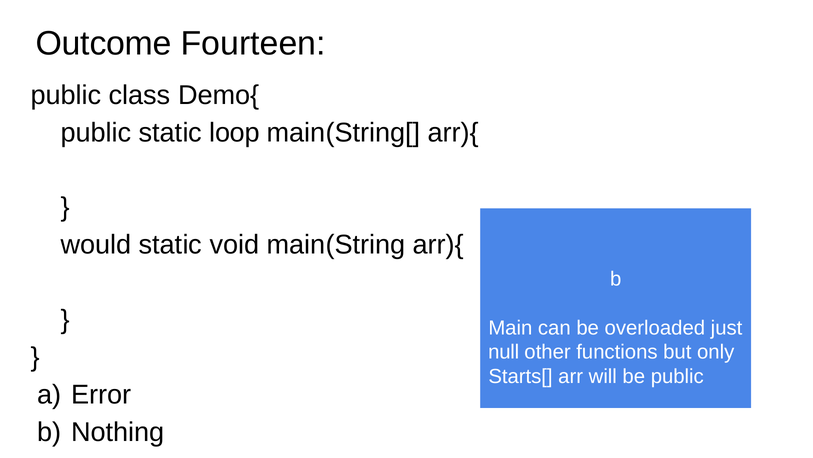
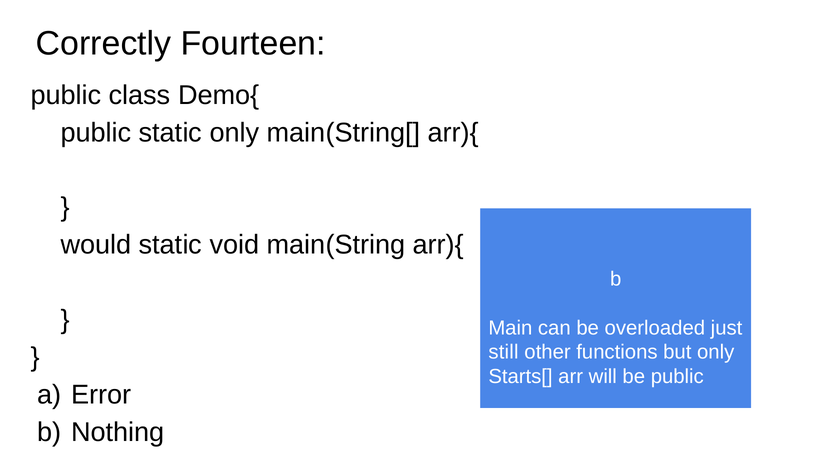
Outcome: Outcome -> Correctly (104, 43)
static loop: loop -> only (234, 132)
null: null -> still (503, 352)
